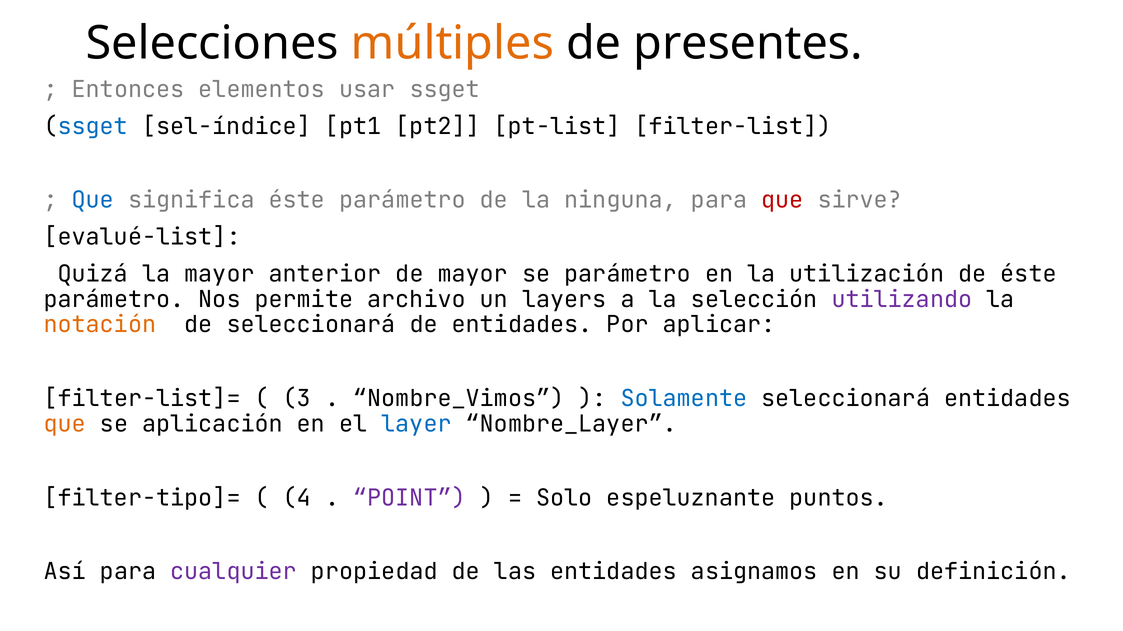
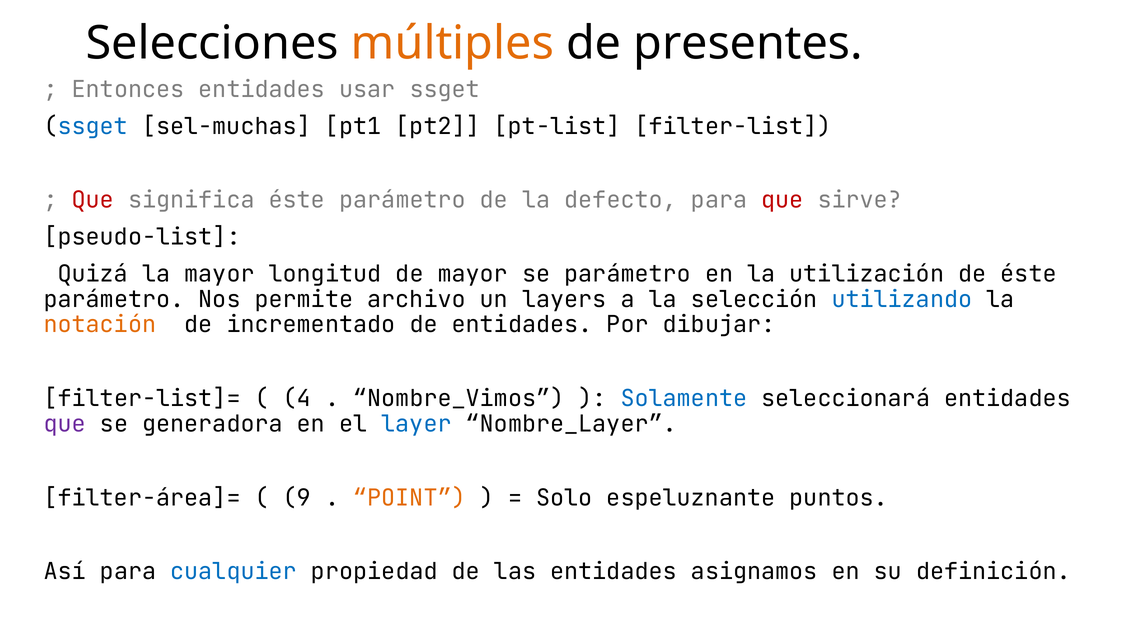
Entonces elementos: elementos -> entidades (262, 89)
sel-índice: sel-índice -> sel-muchas (226, 126)
Que colour: blue -> red (93, 200)
ninguna: ninguna -> defecto (621, 200)
evalué-list: evalué-list -> pseudo-list (142, 237)
anterior: anterior -> longitud (325, 274)
utilizando colour: purple -> blue (902, 300)
de seleccionará: seleccionará -> incrementado (311, 325)
aplicar: aplicar -> dibujar (719, 325)
3: 3 -> 4 (297, 399)
que colour: orange -> purple (65, 424)
aplicación: aplicación -> generadora (212, 424)
filter-tipo]=: filter-tipo]= -> filter-área]= (142, 498)
4: 4 -> 9 (297, 498)
POINT colour: purple -> orange (409, 498)
cualquier colour: purple -> blue (234, 572)
